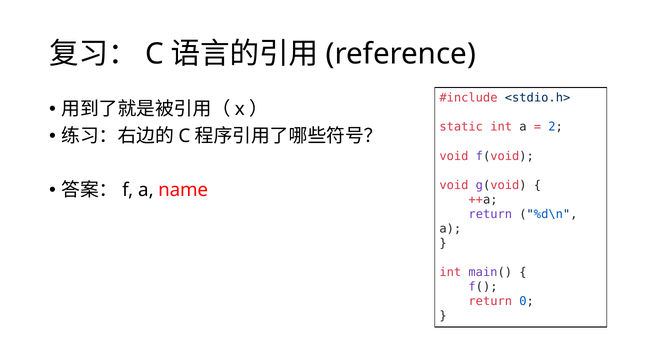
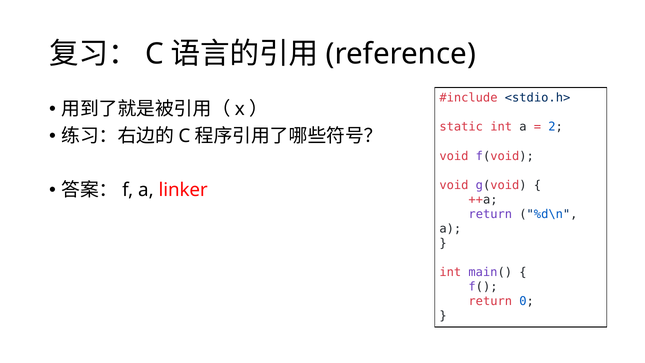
name: name -> linker (183, 190)
